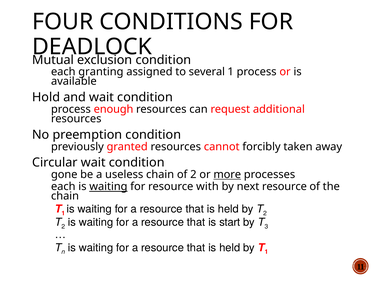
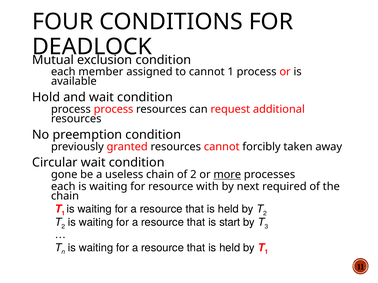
granting: granting -> member (101, 72)
to several: several -> cannot (207, 72)
process enough: enough -> process (114, 109)
waiting underline: present -> none (108, 187)
next resource: resource -> required (284, 187)
